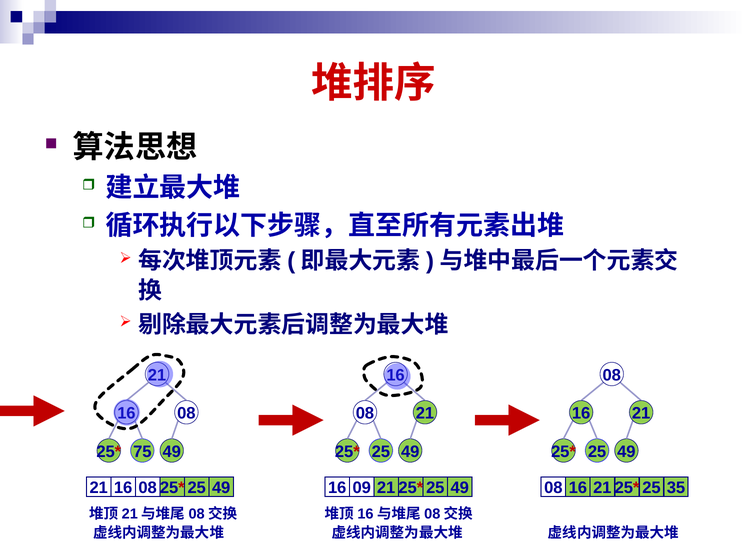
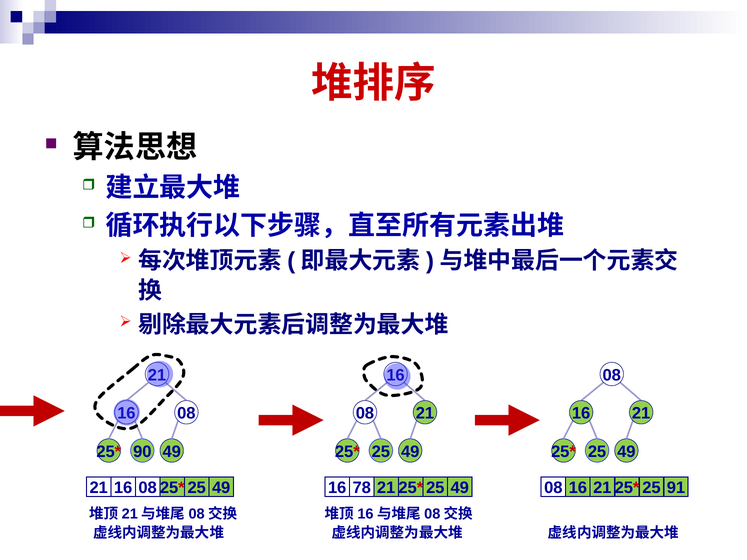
75: 75 -> 90 (142, 452)
09: 09 -> 78 (362, 488)
35: 35 -> 91 (676, 488)
